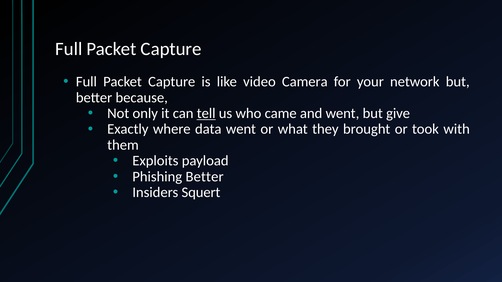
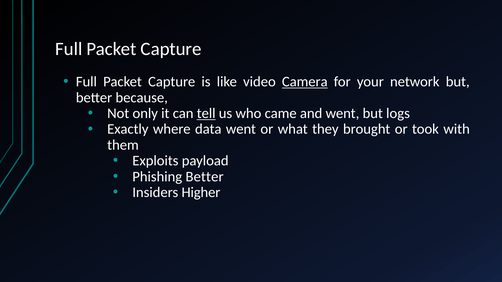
Camera underline: none -> present (305, 82)
give: give -> logs (398, 114)
Squert: Squert -> Higher (201, 193)
